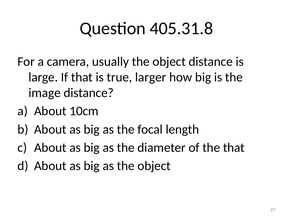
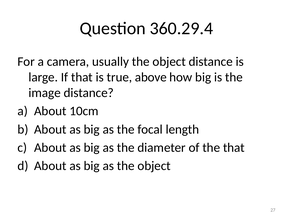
405.31.8: 405.31.8 -> 360.29.4 (181, 28)
larger: larger -> above (151, 77)
